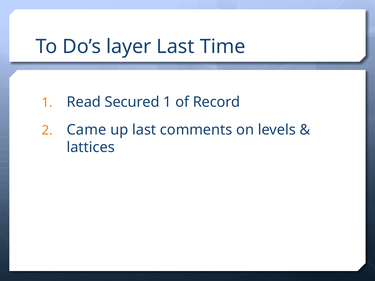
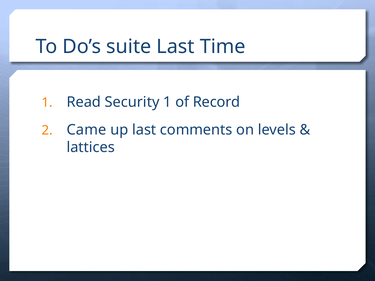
layer: layer -> suite (129, 47)
Secured: Secured -> Security (132, 102)
